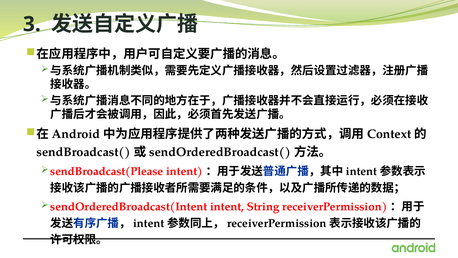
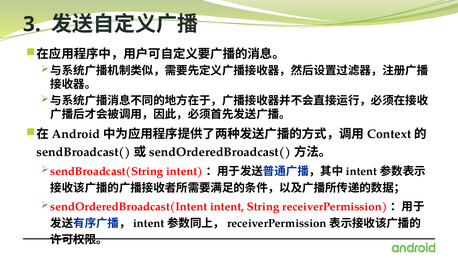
sendBroadcast(Please: sendBroadcast(Please -> sendBroadcast(String (107, 171)
